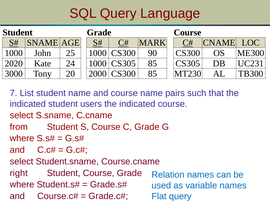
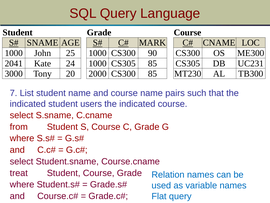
2020: 2020 -> 2041 (14, 63)
right: right -> treat (19, 173)
